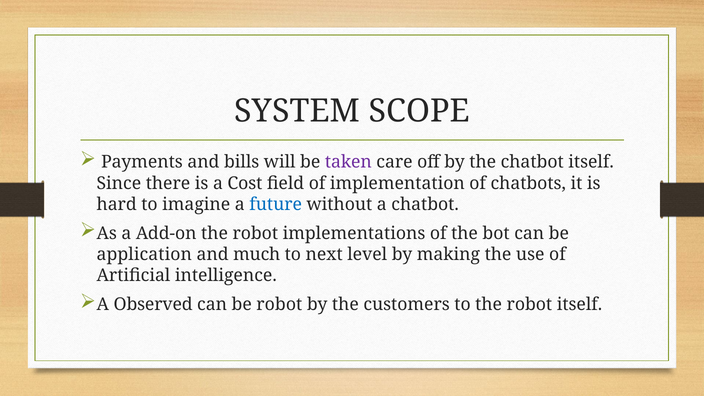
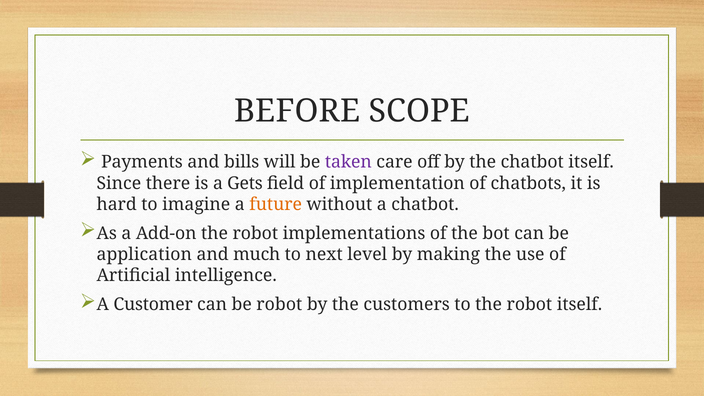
SYSTEM: SYSTEM -> BEFORE (297, 111)
Cost: Cost -> Gets (245, 183)
future colour: blue -> orange (276, 204)
Observed: Observed -> Customer (153, 305)
